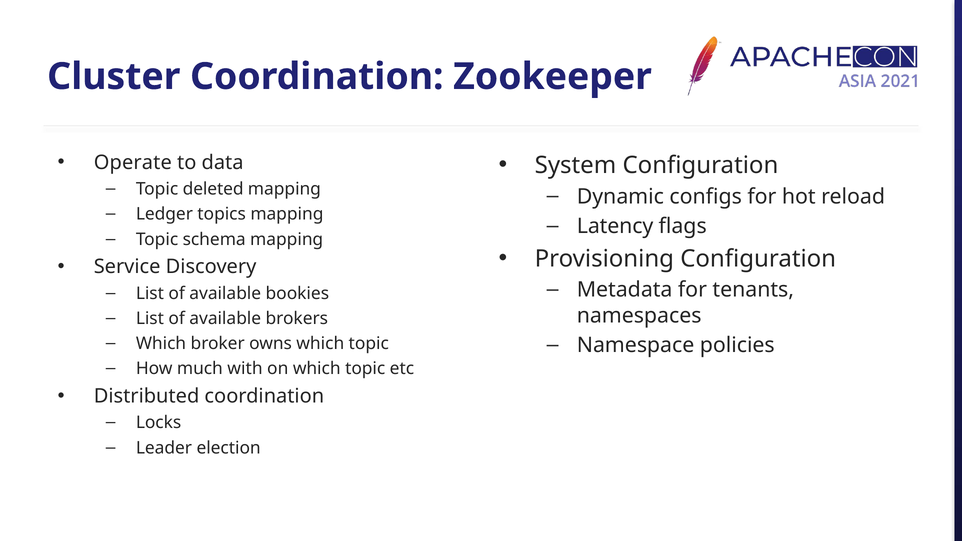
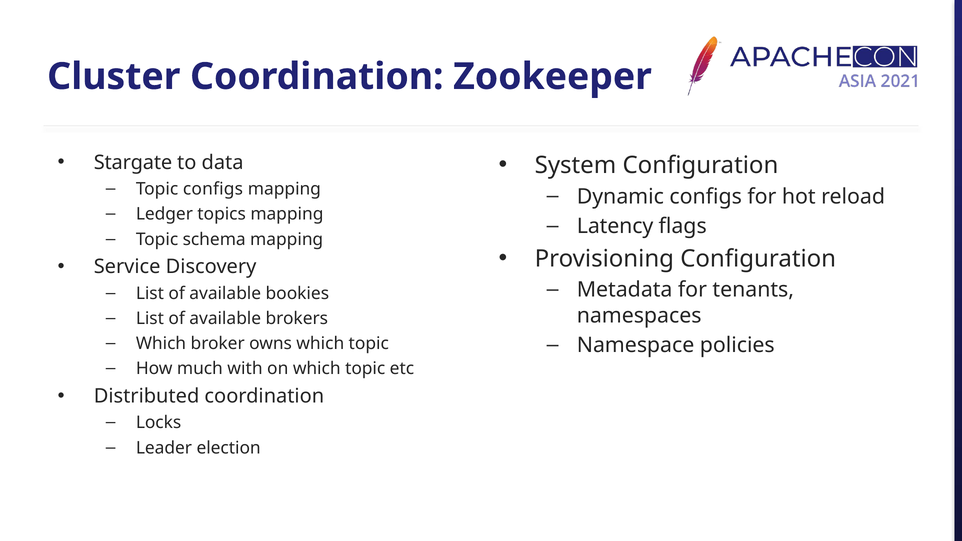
Operate: Operate -> Stargate (133, 163)
Topic deleted: deleted -> configs (213, 189)
